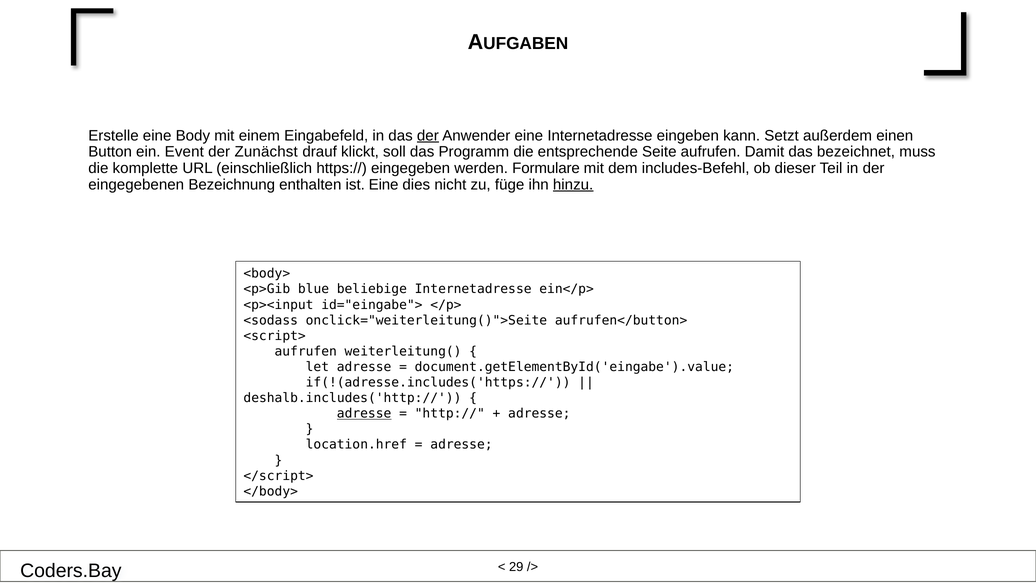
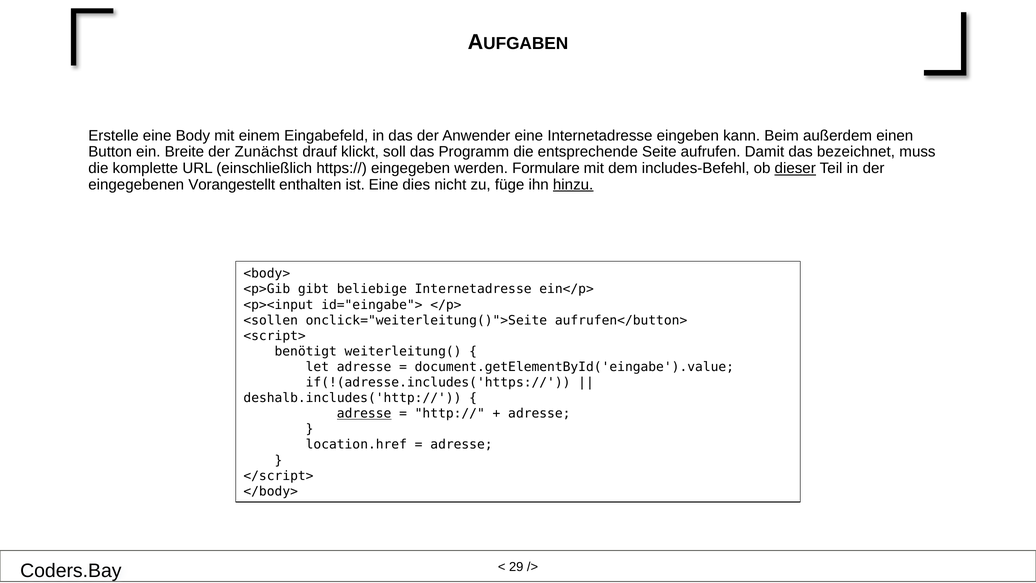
der underline: present -> none (428, 136)
Setzt: Setzt -> Beim (782, 136)
Event: Event -> Breite (184, 152)
dieser underline: none -> present (795, 168)
Bezeichnung: Bezeichnung -> Vorangestellt (232, 185)
blue: blue -> gibt (314, 289)
<sodass: <sodass -> <sollen (271, 320)
aufrufen: aufrufen -> benötigt (306, 351)
